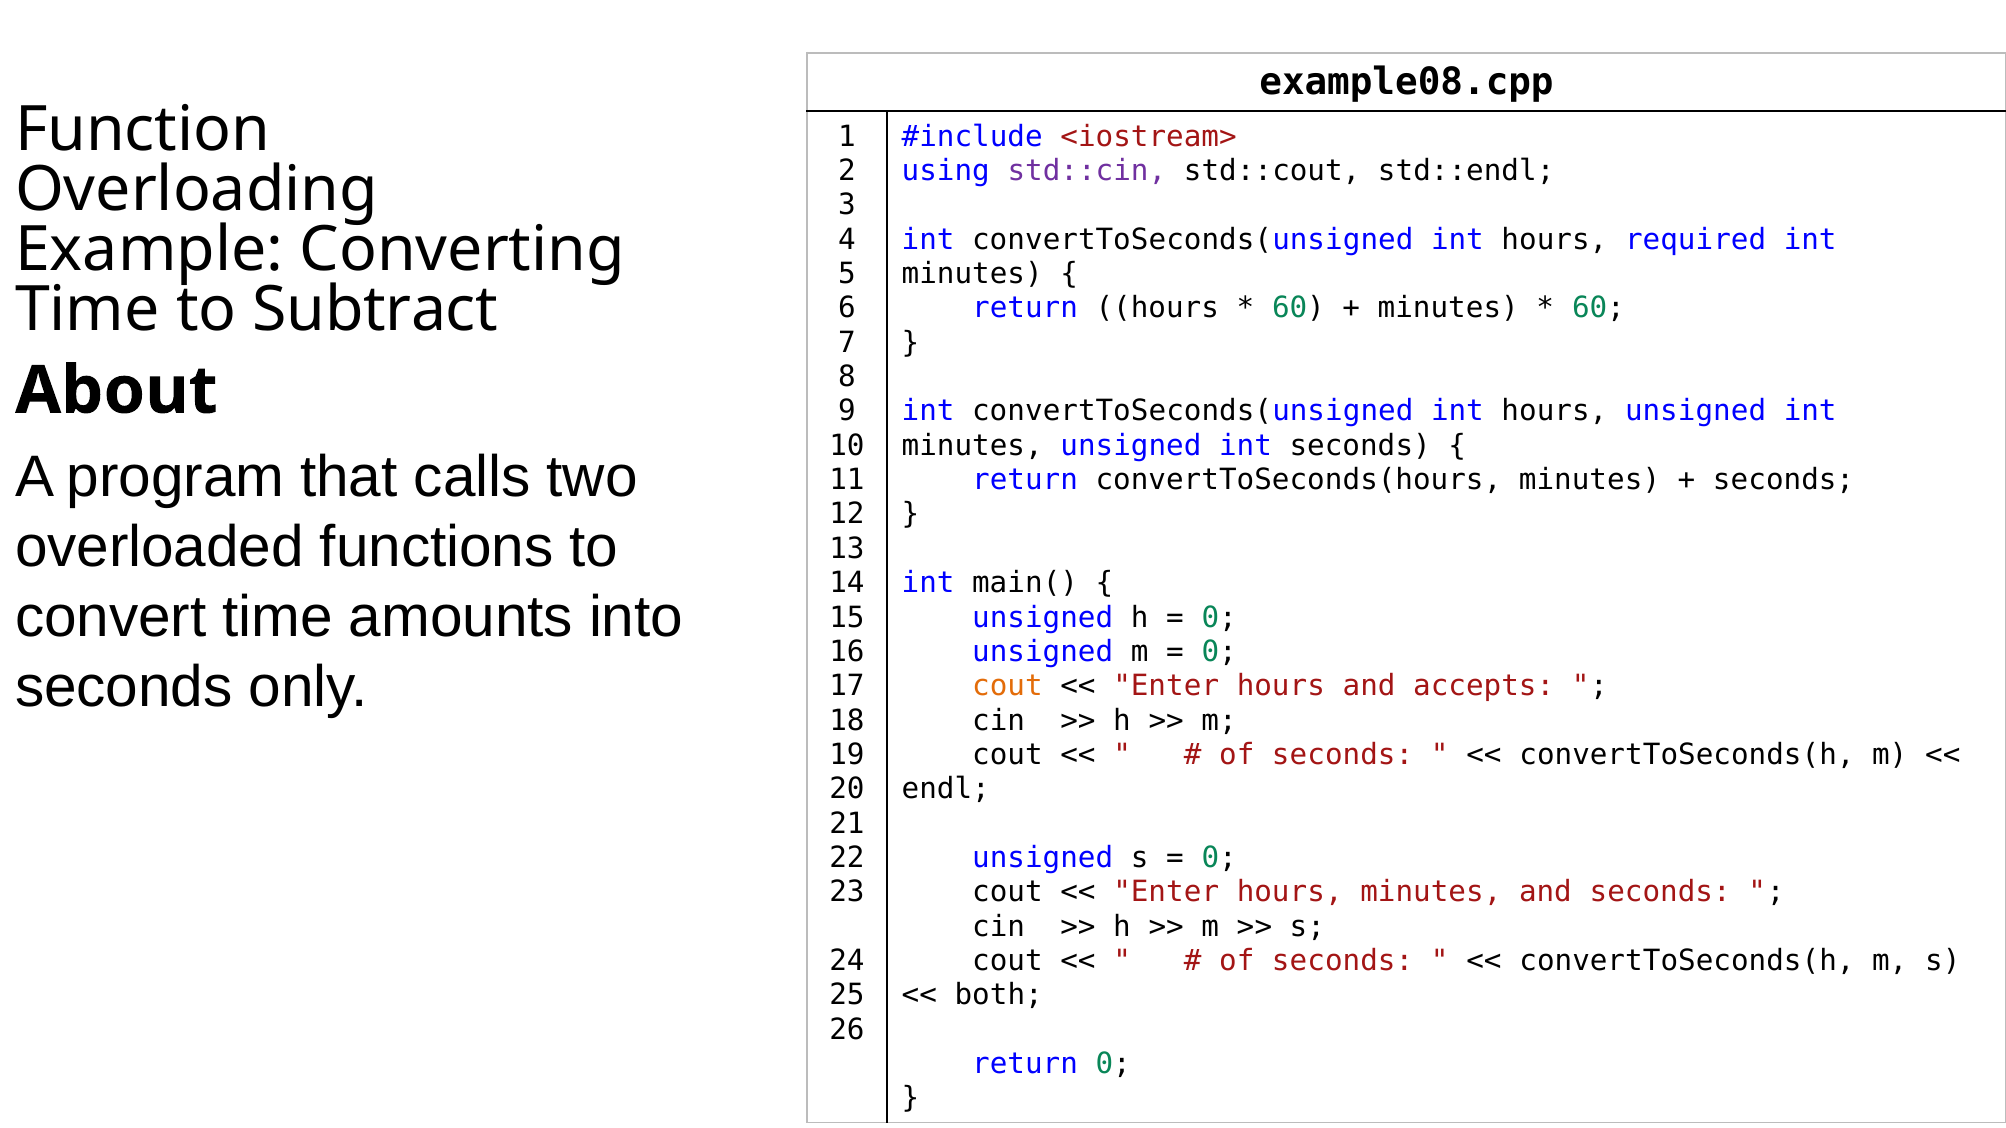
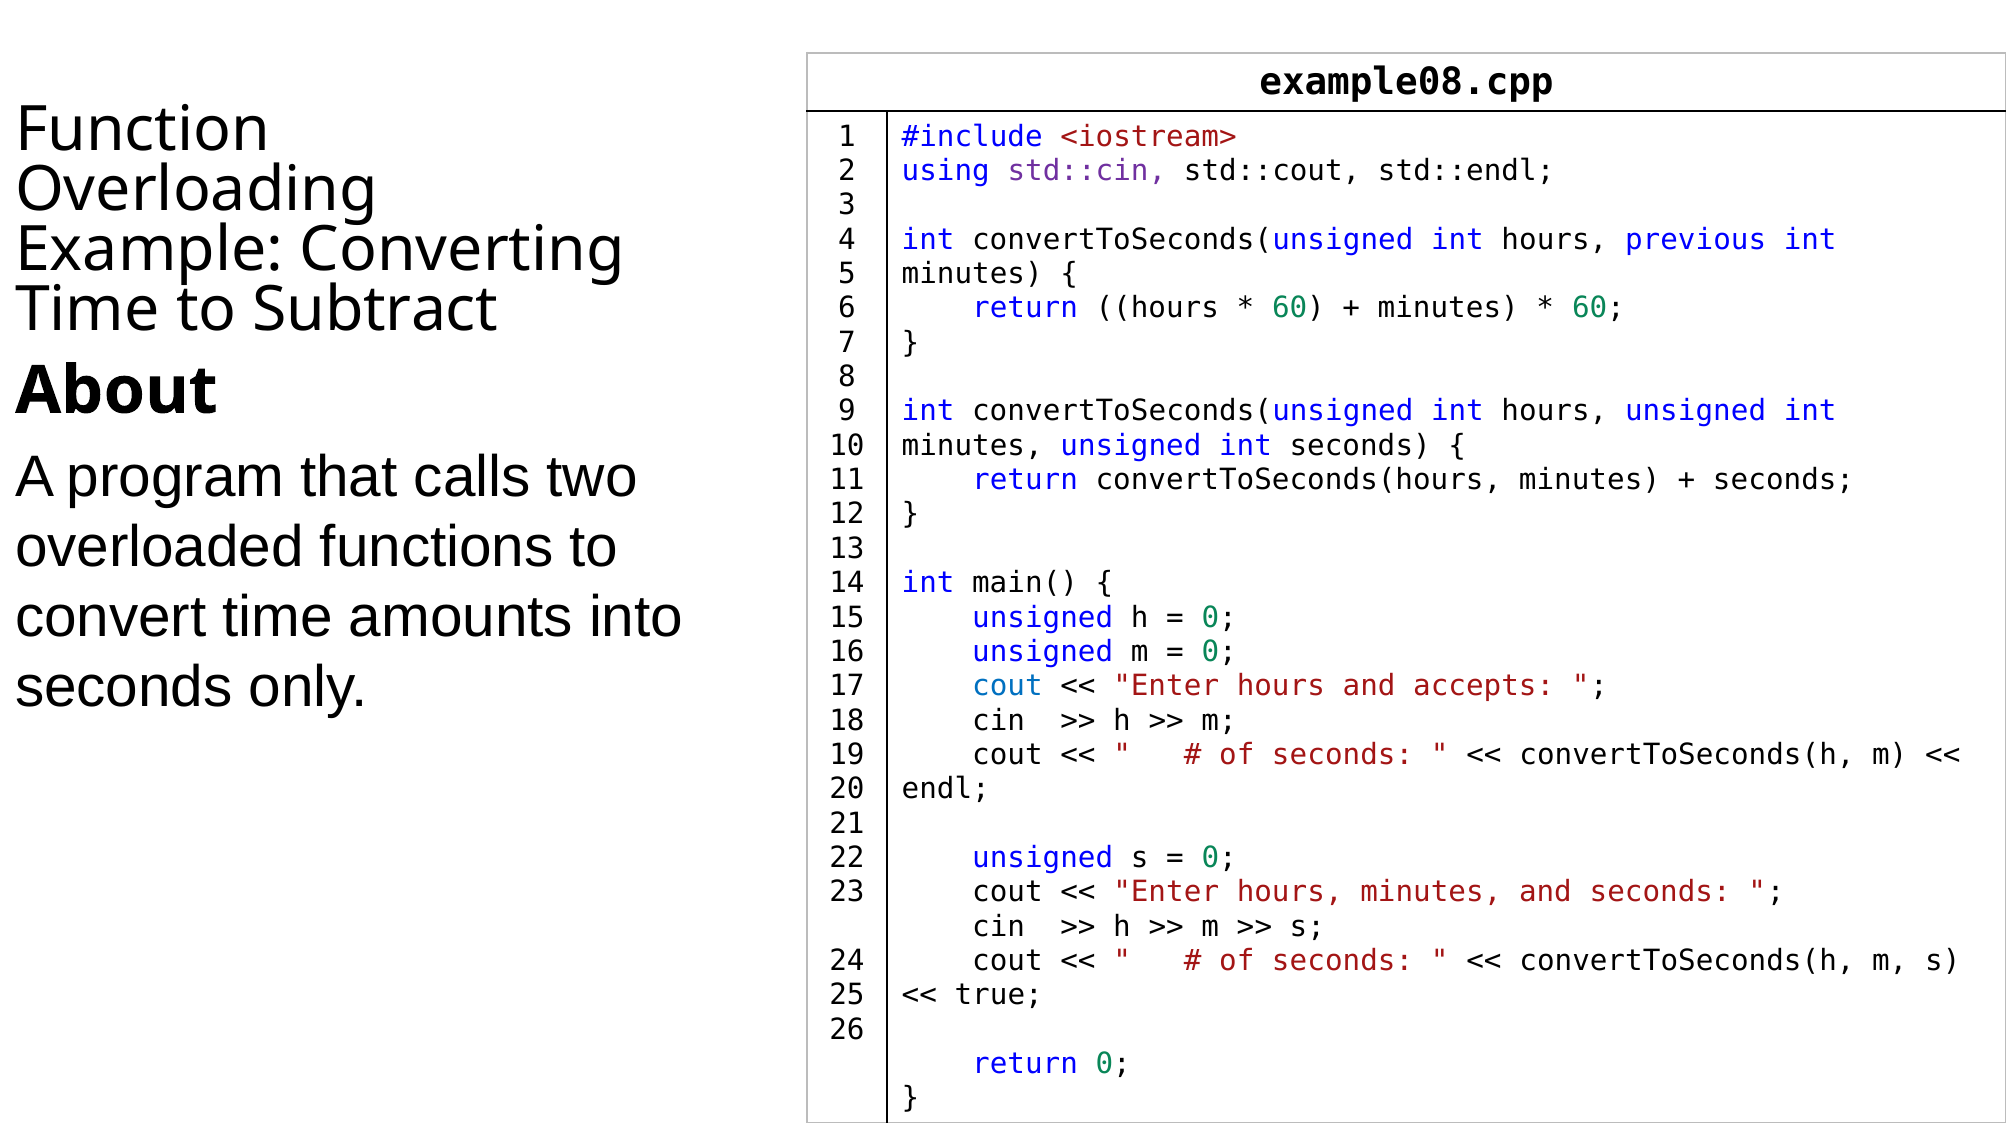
required: required -> previous (1696, 240)
cout colour: orange -> blue (1007, 686)
both: both -> true (999, 995)
